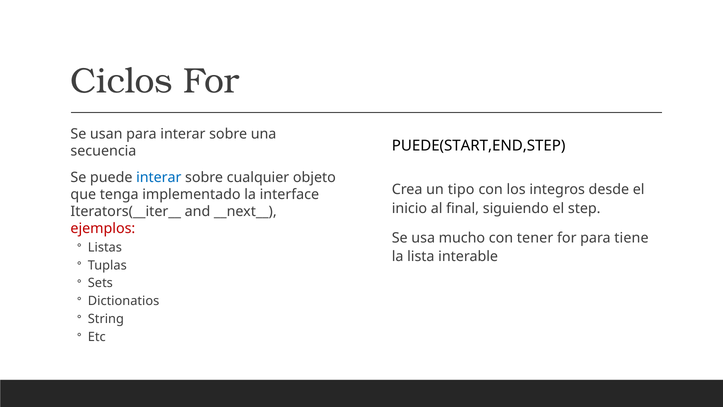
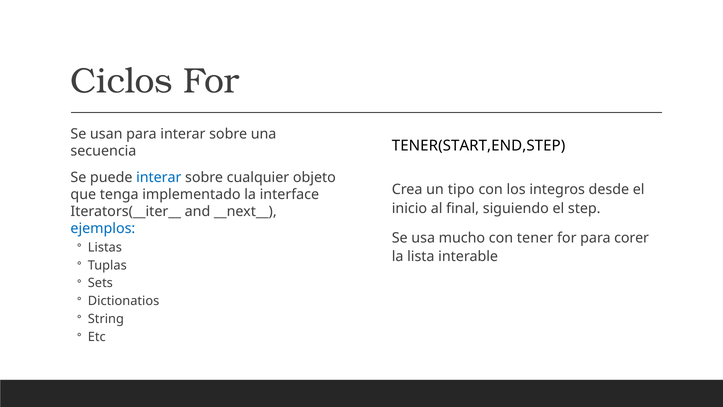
PUEDE(START,END,STEP: PUEDE(START,END,STEP -> TENER(START,END,STEP (479, 146)
ejemplos colour: red -> blue (103, 228)
tiene: tiene -> corer (632, 238)
